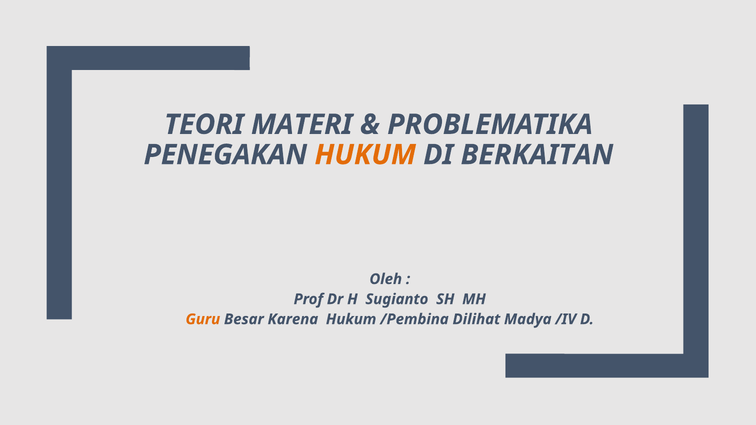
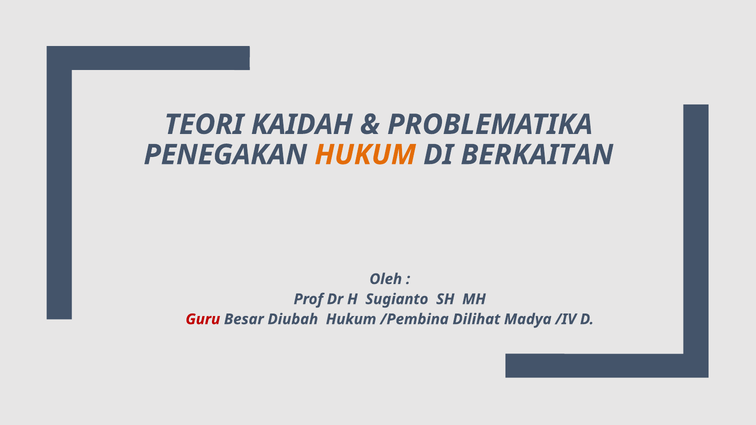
MATERI: MATERI -> KAIDAH (302, 125)
Guru colour: orange -> red (203, 319)
Karena: Karena -> Diubah (293, 319)
